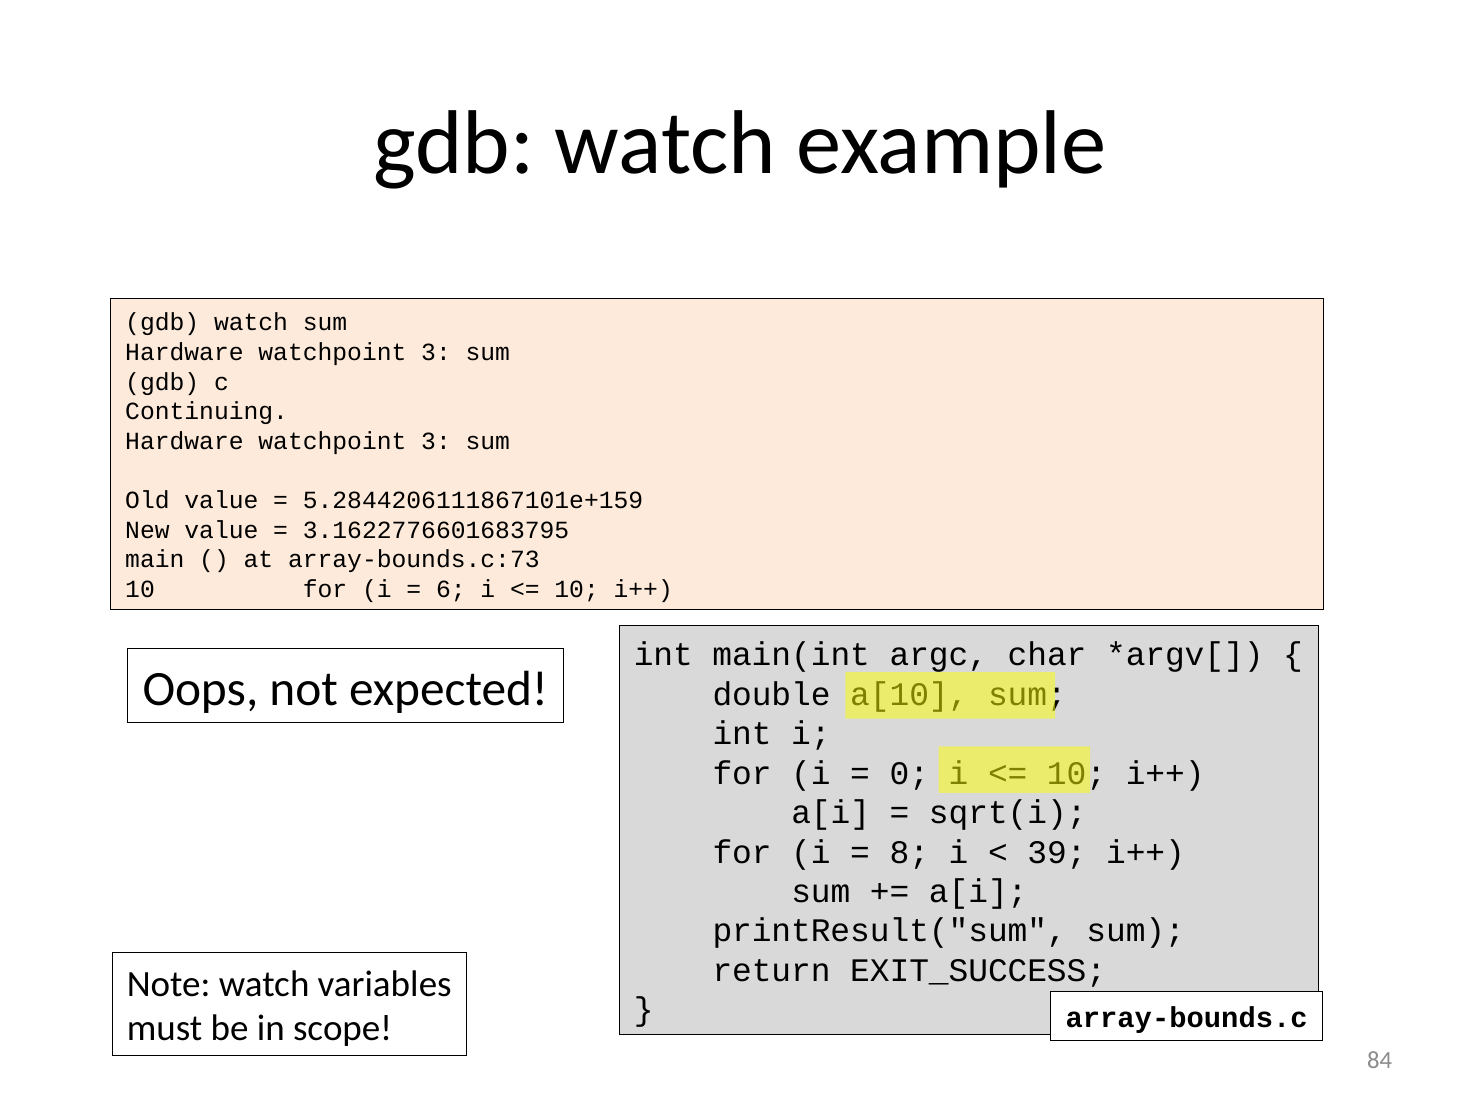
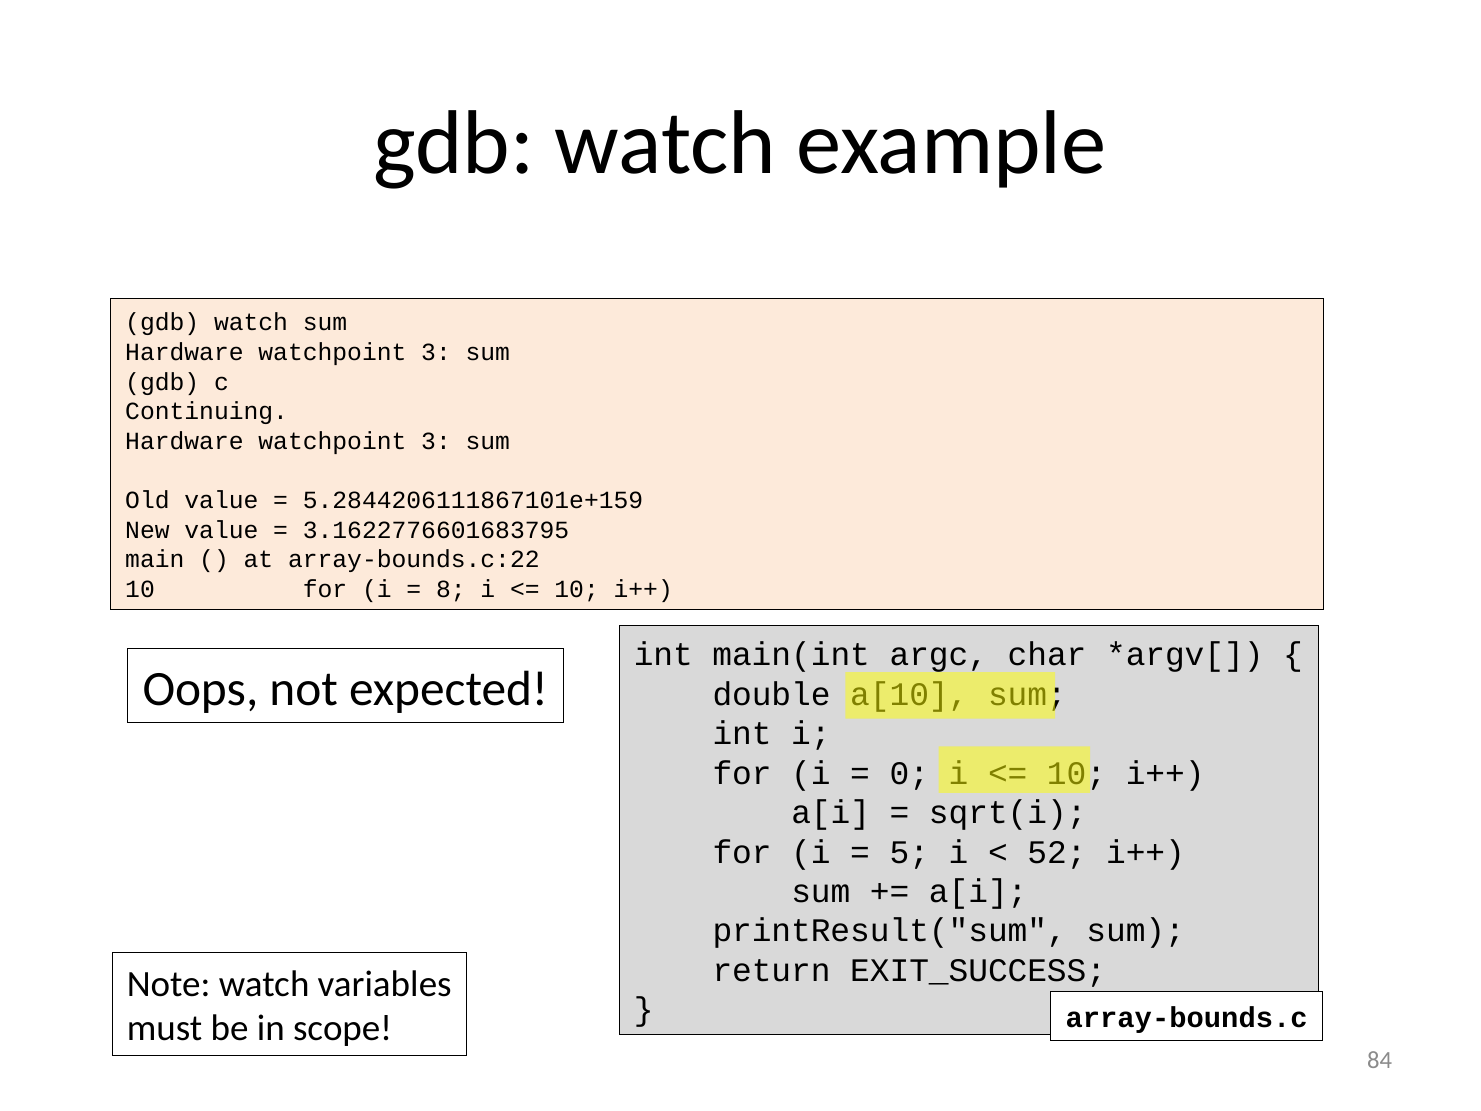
array-bounds.c:73: array-bounds.c:73 -> array-bounds.c:22 (414, 560)
6: 6 -> 8 (451, 589)
8: 8 -> 5 (909, 852)
39: 39 -> 52 (1057, 852)
